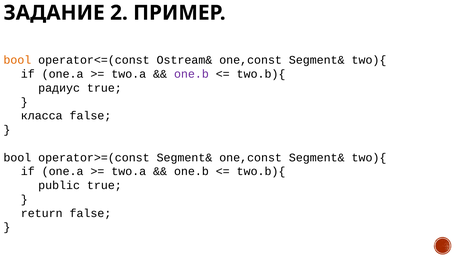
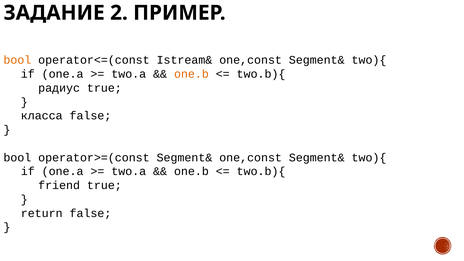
Ostream&: Ostream& -> Istream& (184, 60)
one.b colour: purple -> orange (191, 74)
public: public -> friend (59, 185)
